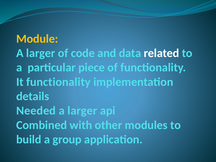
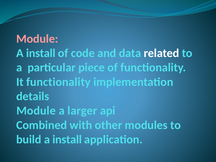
Module colour: yellow -> pink (37, 39)
larger: larger -> install (41, 53)
Needed: Needed -> Module (36, 111)
build a group: group -> install (67, 139)
